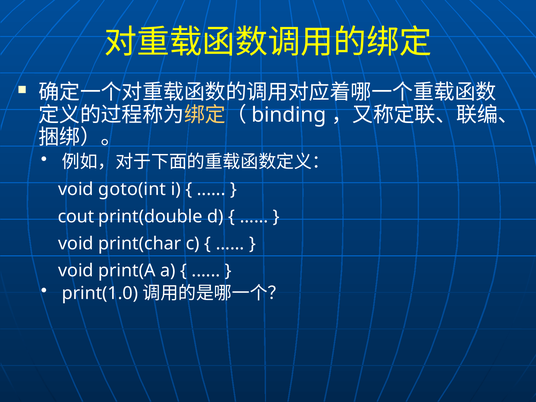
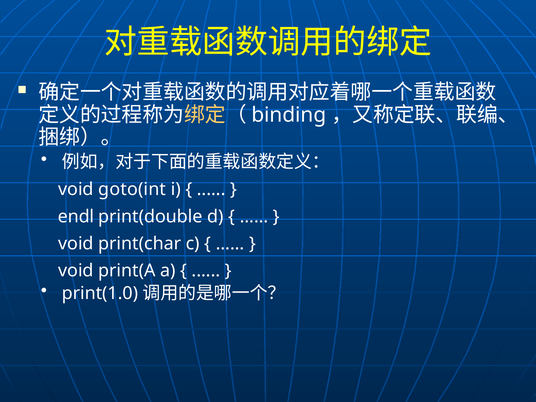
cout: cout -> endl (76, 216)
